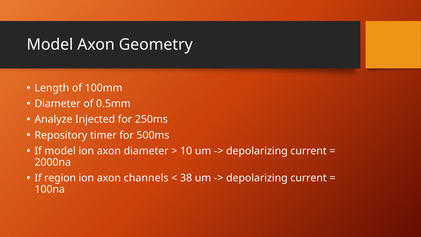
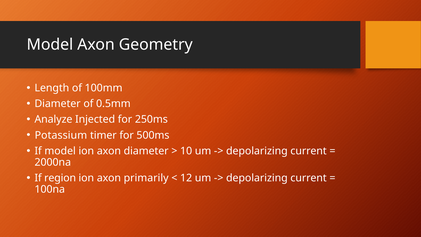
Repository: Repository -> Potassium (61, 135)
channels: channels -> primarily (146, 178)
38: 38 -> 12 (186, 178)
